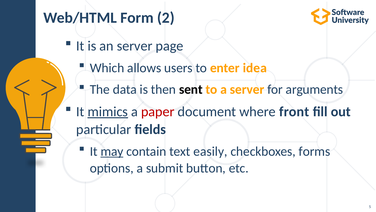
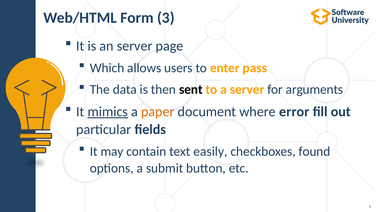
2: 2 -> 3 (166, 18)
idea: idea -> pass (255, 68)
paper colour: red -> orange (158, 111)
front: front -> error (294, 111)
may underline: present -> none (112, 151)
forms: forms -> found (315, 151)
